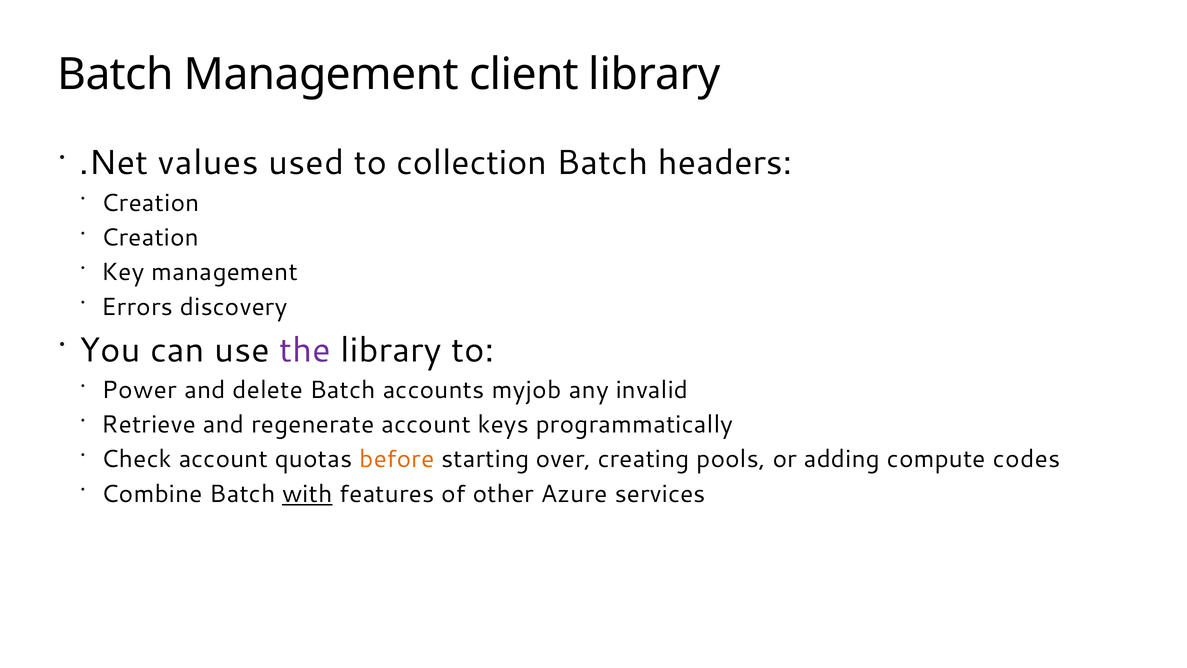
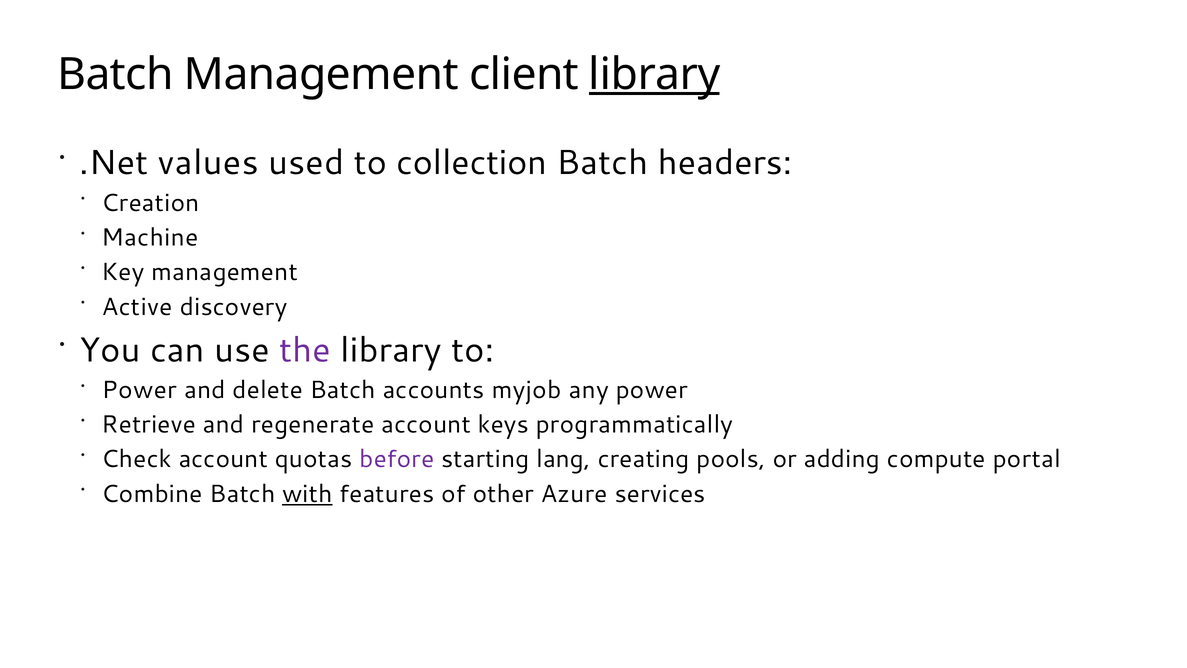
library underline: none -> present (655, 74)
Creation: Creation -> Machine (150, 237)
Errors: Errors -> Active (137, 307)
any invalid: invalid -> power (652, 390)
before colour: orange -> purple (397, 459)
over: over -> lang (564, 459)
codes: codes -> portal (1027, 459)
